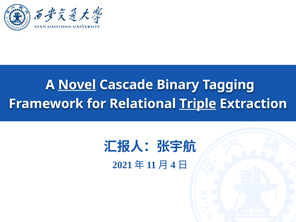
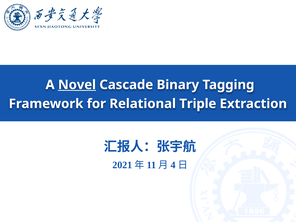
Triple underline: present -> none (198, 104)
